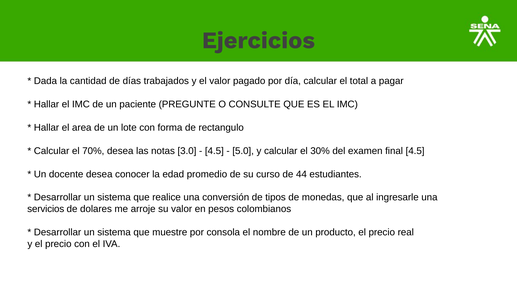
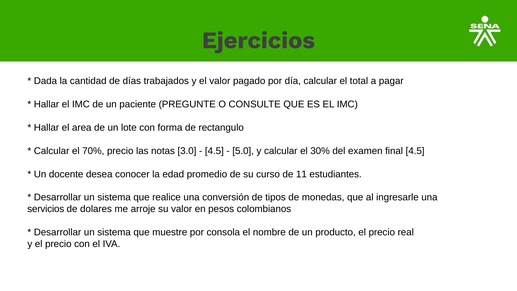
70% desea: desea -> precio (120, 151)
44: 44 -> 11 (301, 174)
